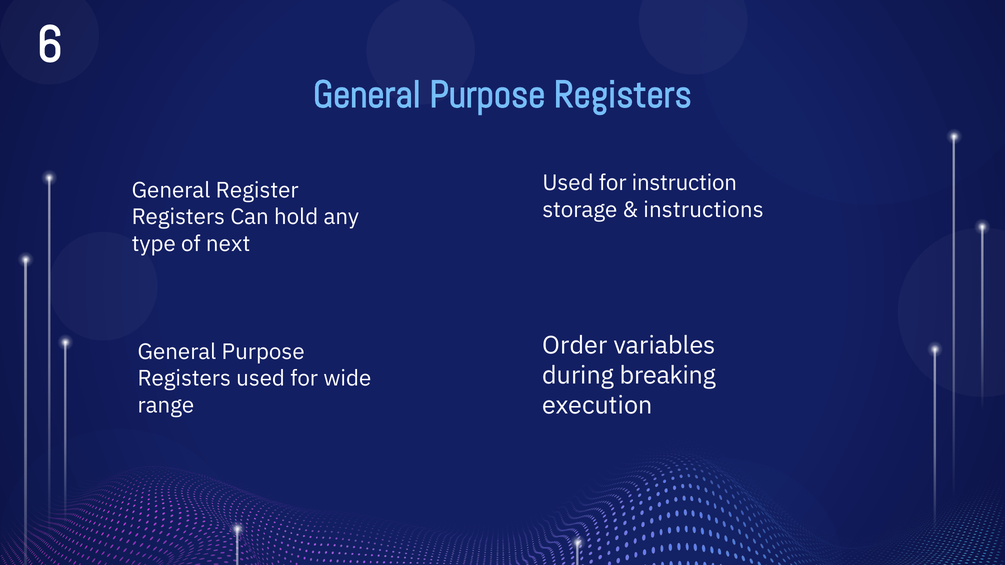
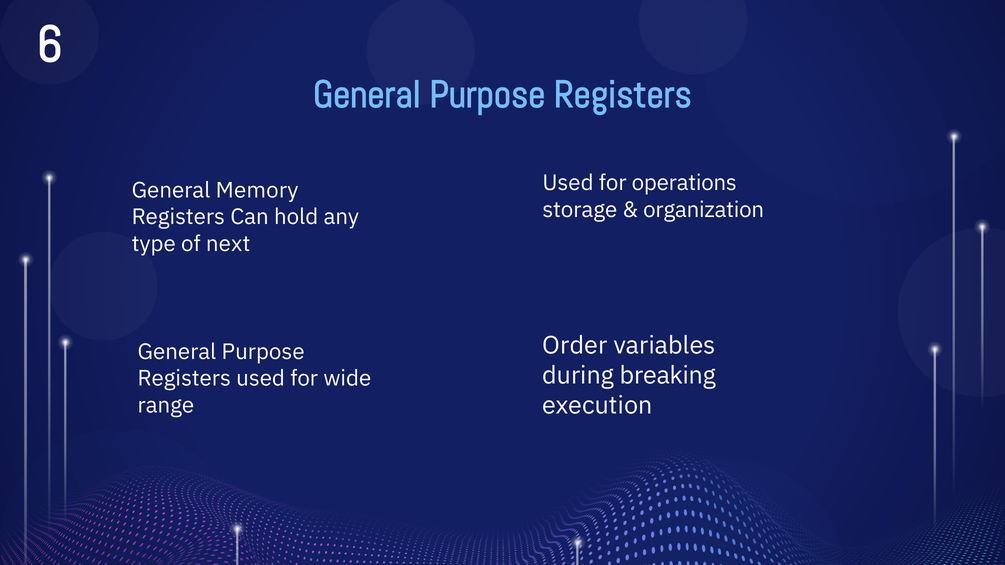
instruction: instruction -> operations (684, 183)
Register: Register -> Memory (257, 190)
instructions: instructions -> organization (704, 210)
